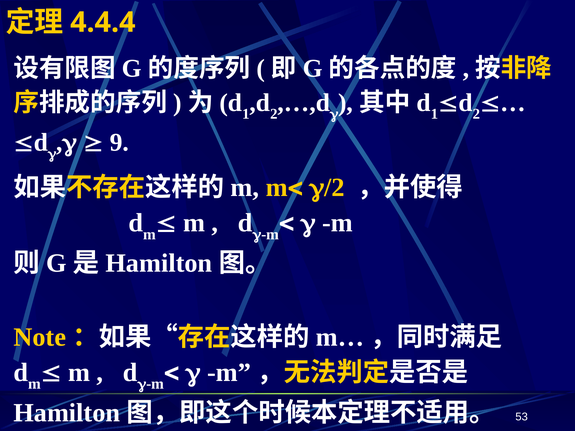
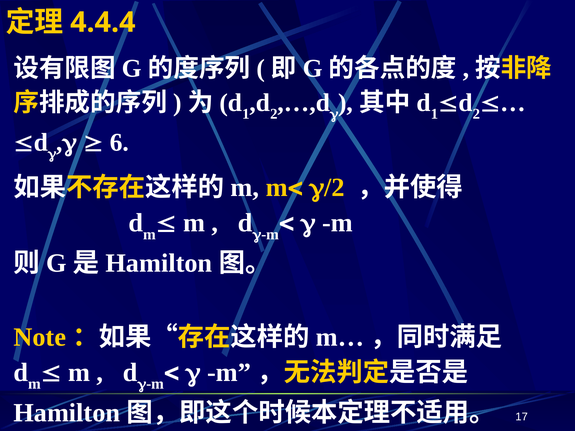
9: 9 -> 6 (119, 143)
53: 53 -> 17 (522, 417)
